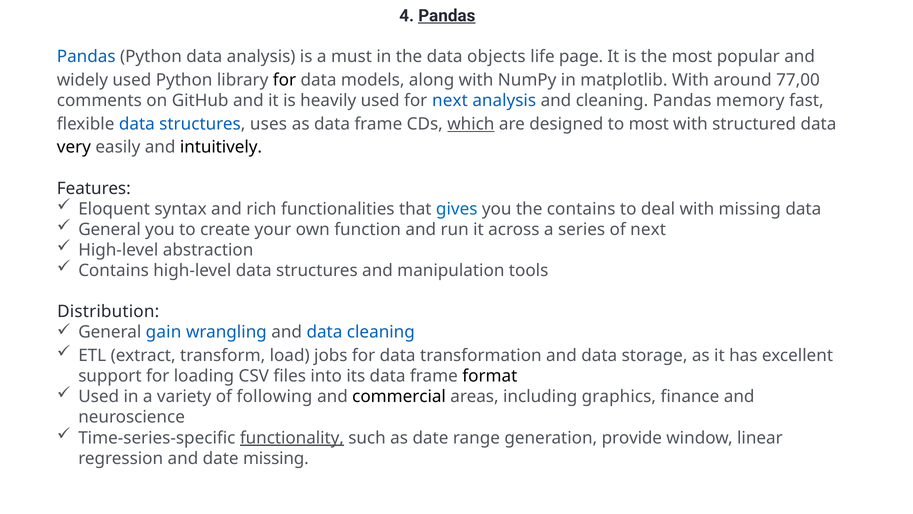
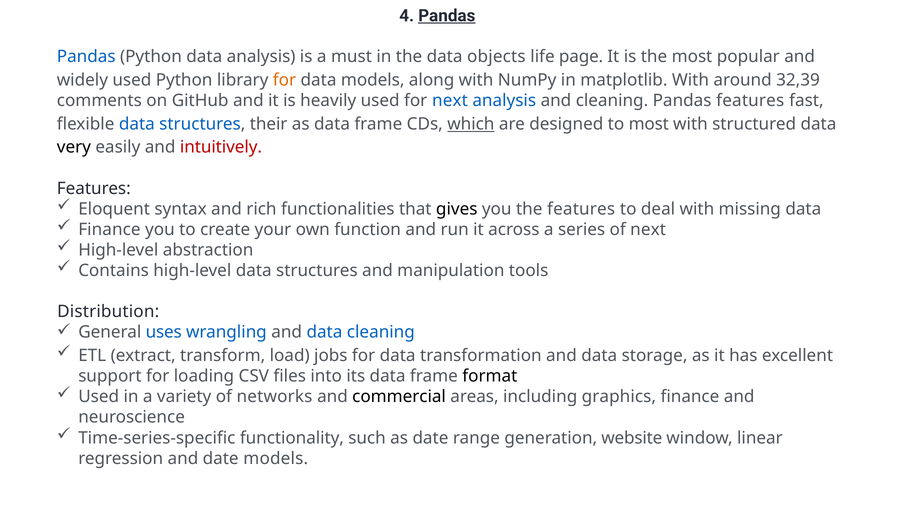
for colour: black -> orange (284, 80)
77,00: 77,00 -> 32,39 (798, 80)
Pandas memory: memory -> features (750, 101)
uses: uses -> their (269, 124)
intuitively colour: black -> red (221, 147)
gives colour: blue -> black (457, 209)
the contains: contains -> features (581, 209)
General: General -> Finance (109, 229)
gain: gain -> uses (164, 332)
following: following -> networks (274, 396)
functionality underline: present -> none (292, 437)
provide: provide -> website (632, 437)
date missing: missing -> models (276, 458)
